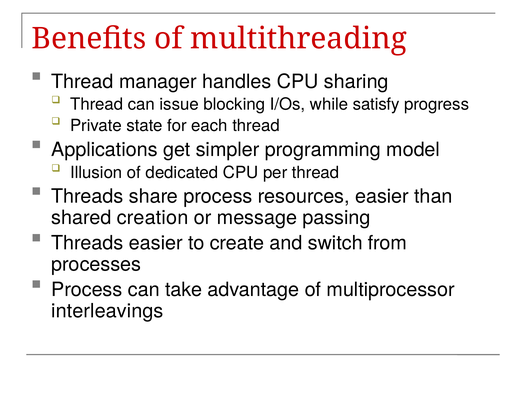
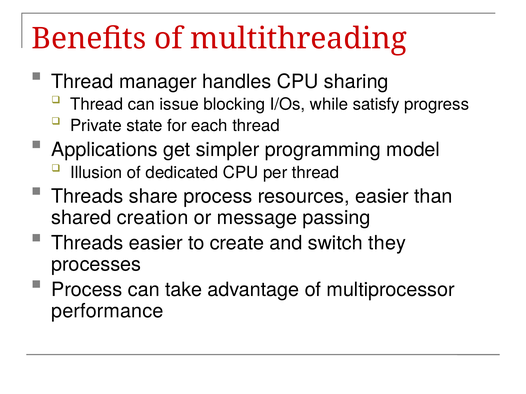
from: from -> they (387, 243)
interleavings: interleavings -> performance (107, 311)
